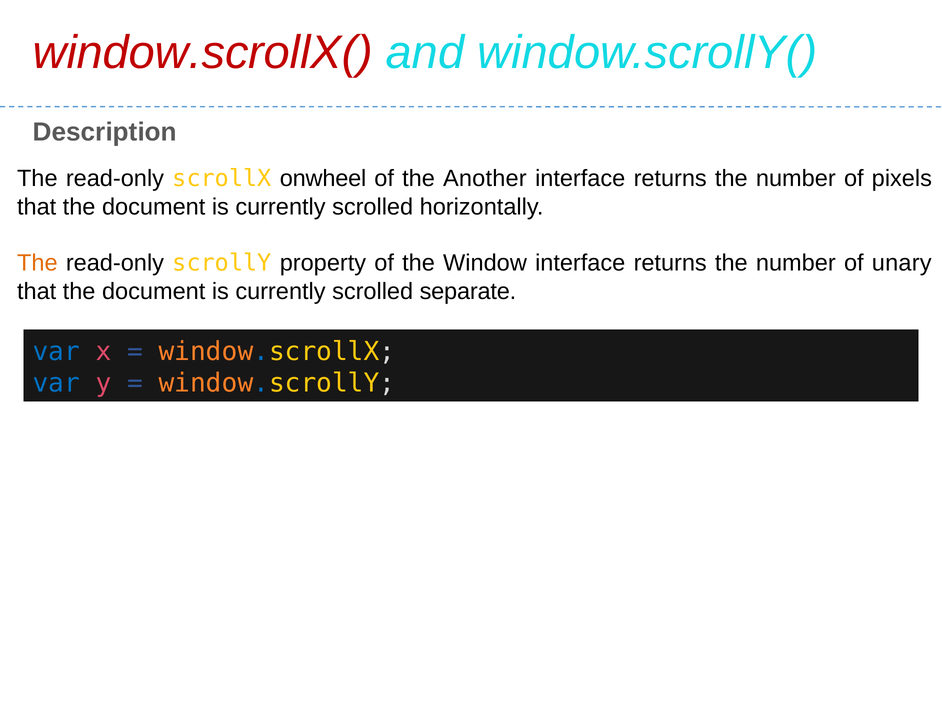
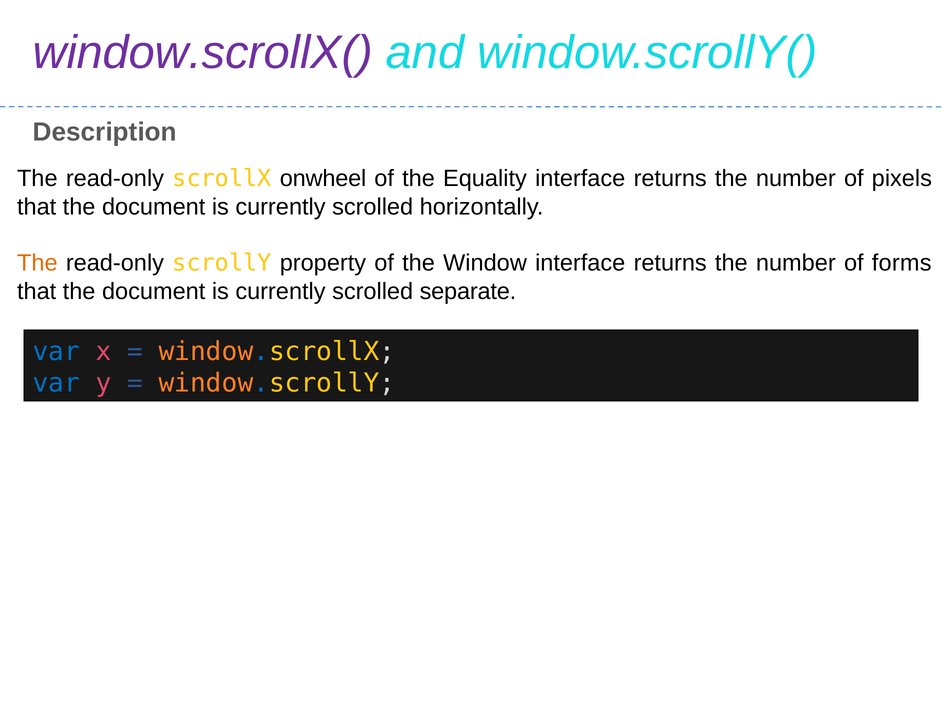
window.scrollX( colour: red -> purple (203, 53)
Another: Another -> Equality (485, 179)
unary: unary -> forms (902, 263)
